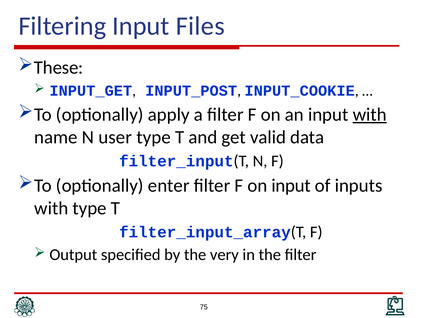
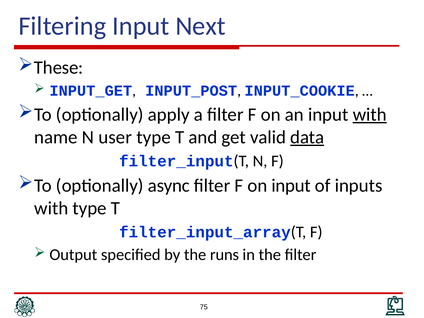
Files: Files -> Next (200, 26)
data underline: none -> present (307, 137)
enter: enter -> async (169, 186)
very: very -> runs (224, 255)
